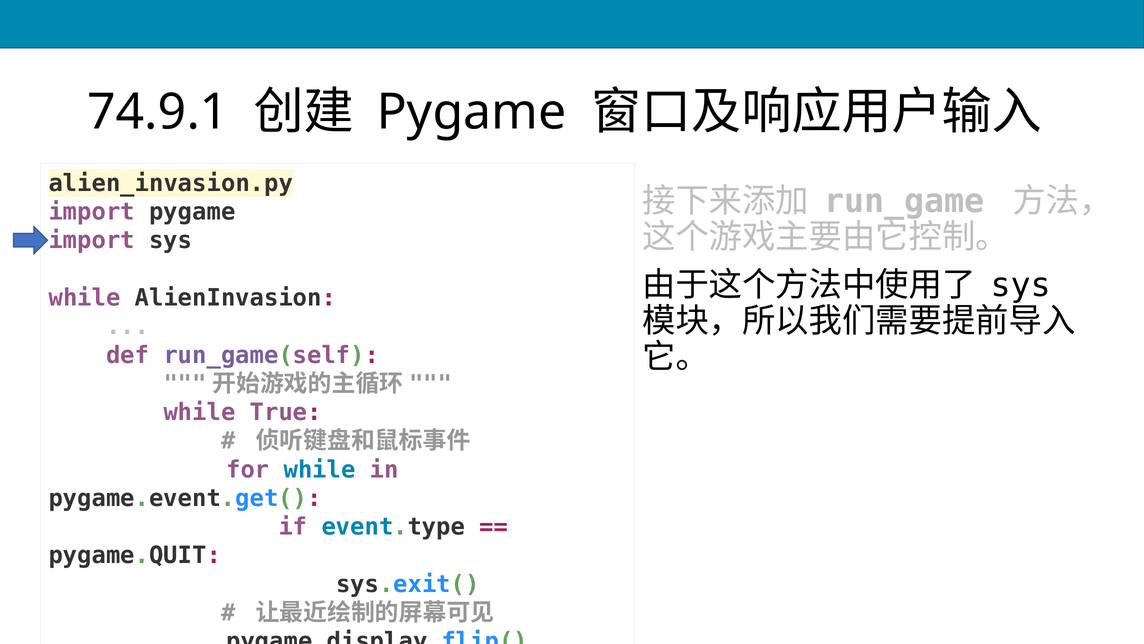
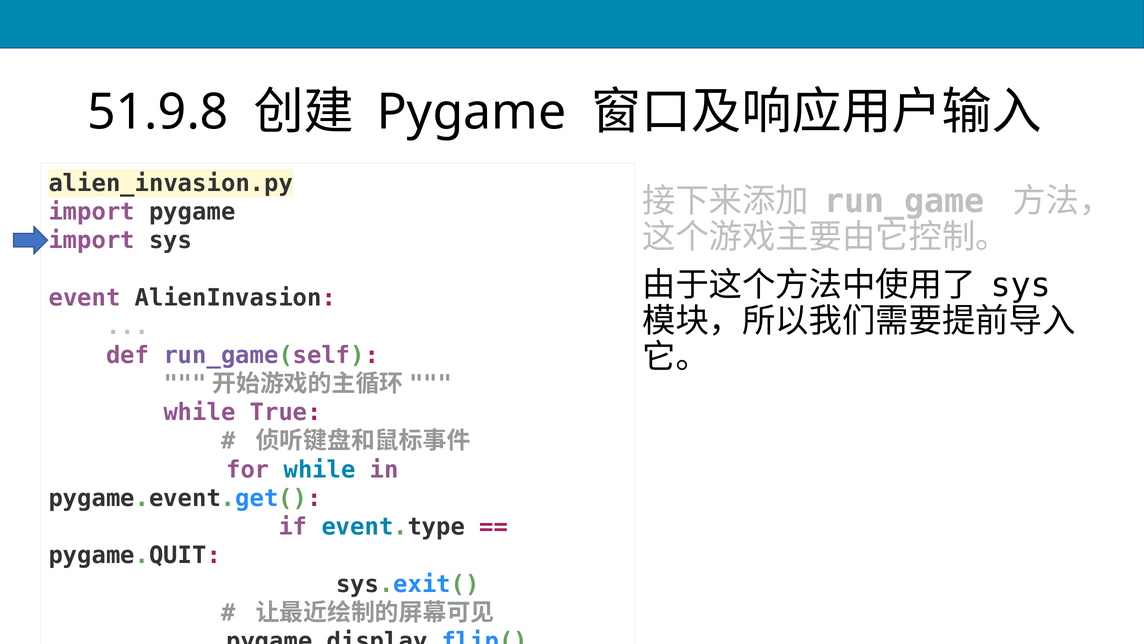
74.9.1: 74.9.1 -> 51.9.8 (158, 112)
while: while -> event (85, 298)
